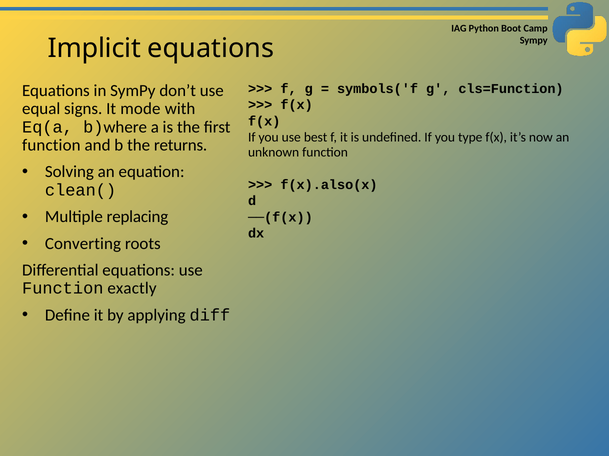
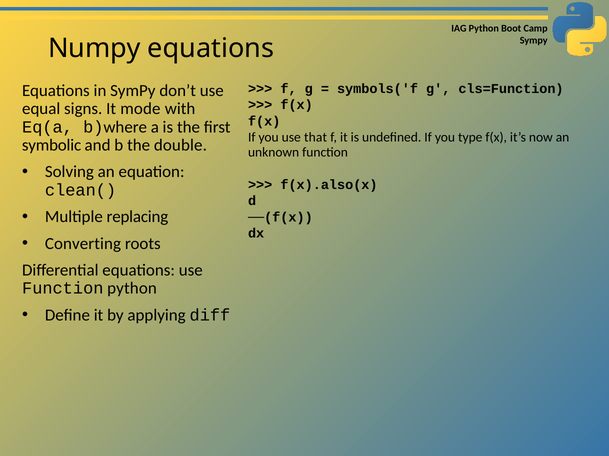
Implicit: Implicit -> Numpy (94, 49)
best: best -> that (316, 138)
function: function -> symbolic (52, 145)
returns: returns -> double (180, 145)
Function exactly: exactly -> python (132, 289)
